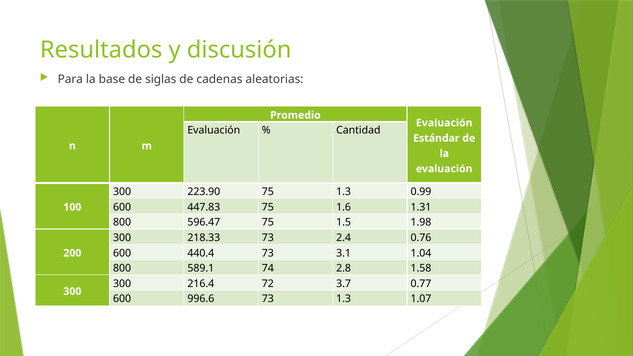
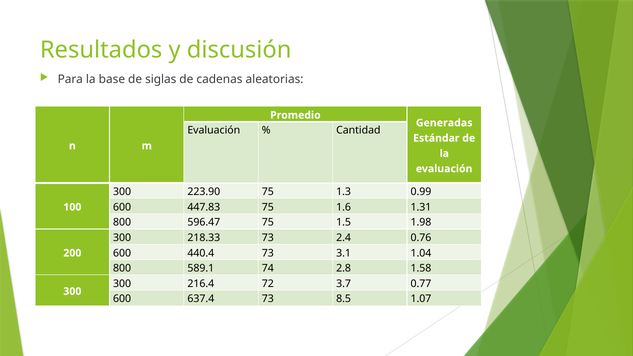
Evaluación: Evaluación -> Generadas (444, 123)
996.6: 996.6 -> 637.4 (201, 299)
73 1.3: 1.3 -> 8.5 (344, 299)
